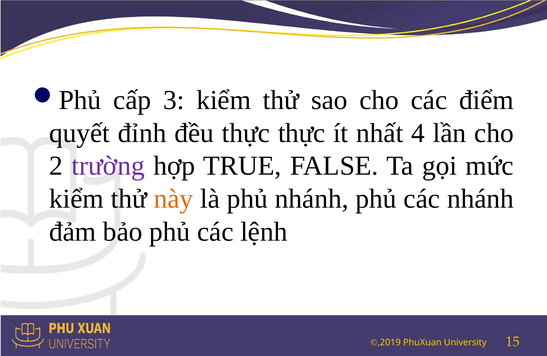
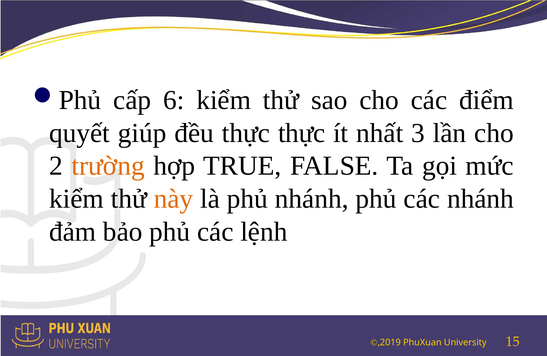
3: 3 -> 6 (174, 100)
đỉnh: đỉnh -> giúp (142, 133)
4: 4 -> 3 (418, 133)
trường colour: purple -> orange (108, 166)
